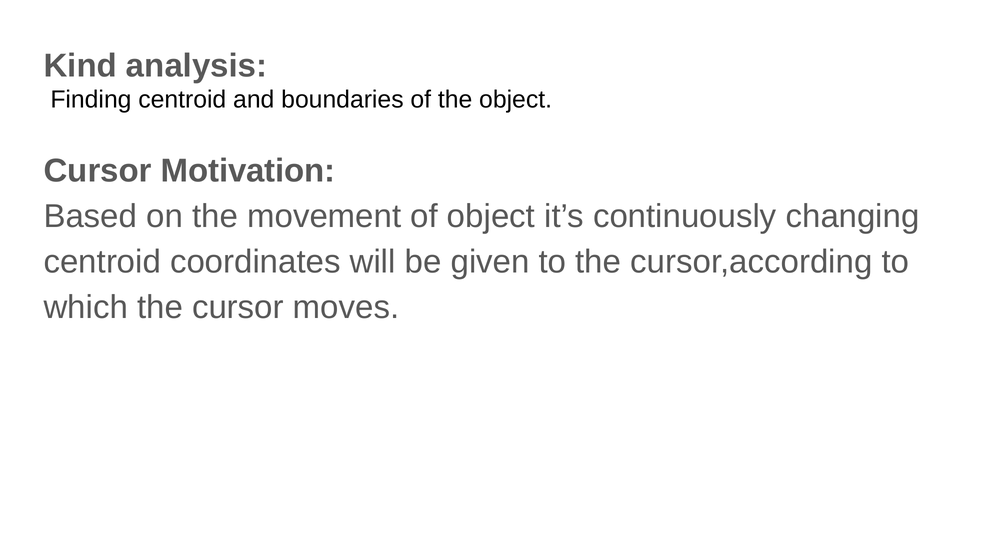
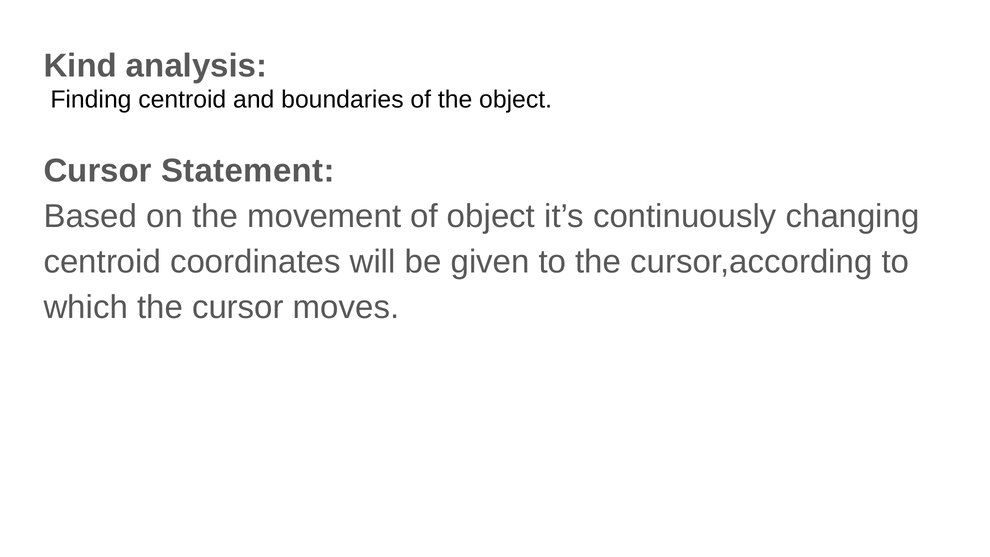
Motivation: Motivation -> Statement (248, 171)
